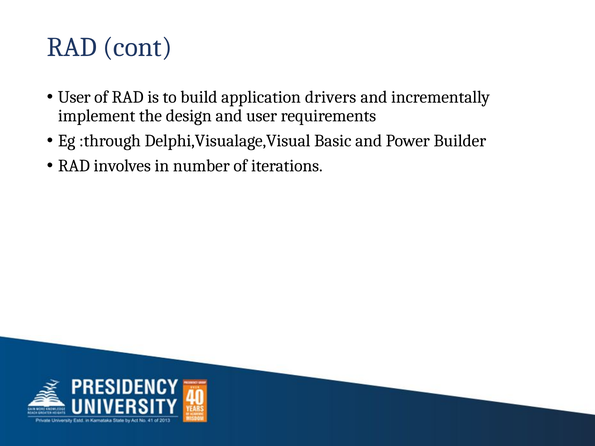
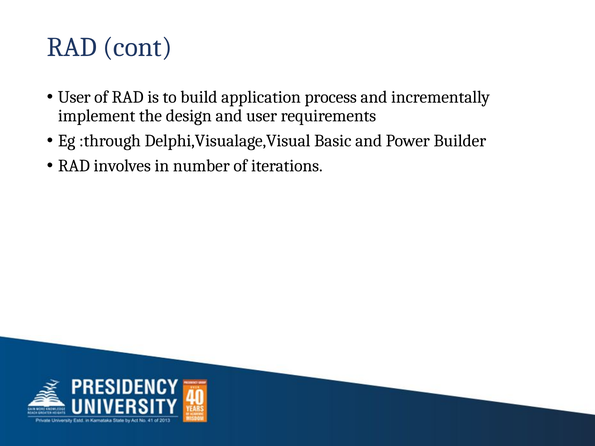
drivers: drivers -> process (331, 97)
